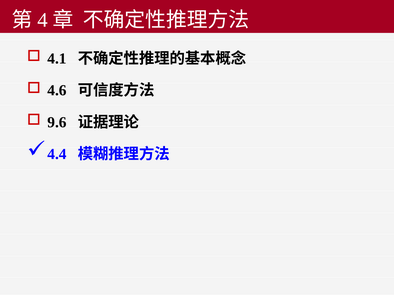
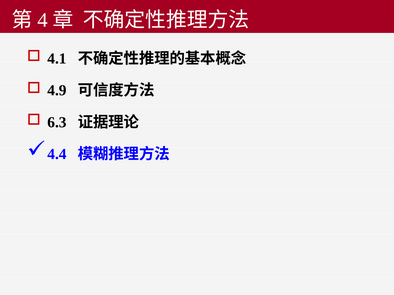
4.6: 4.6 -> 4.9 (57, 91)
9.6: 9.6 -> 6.3 (57, 122)
